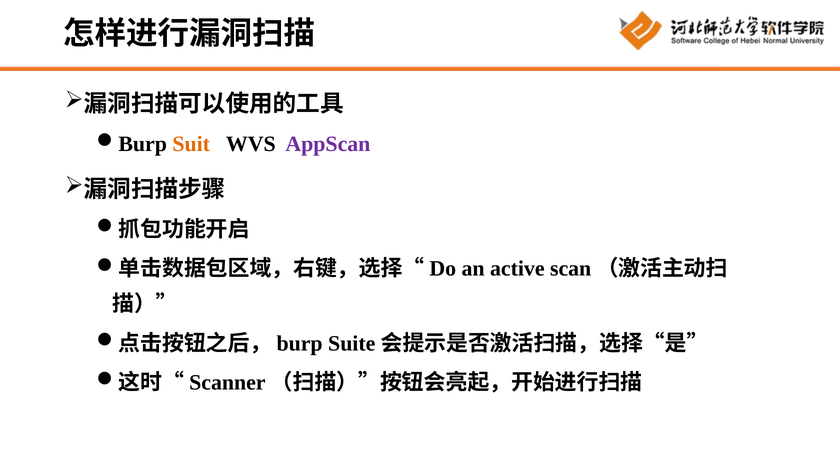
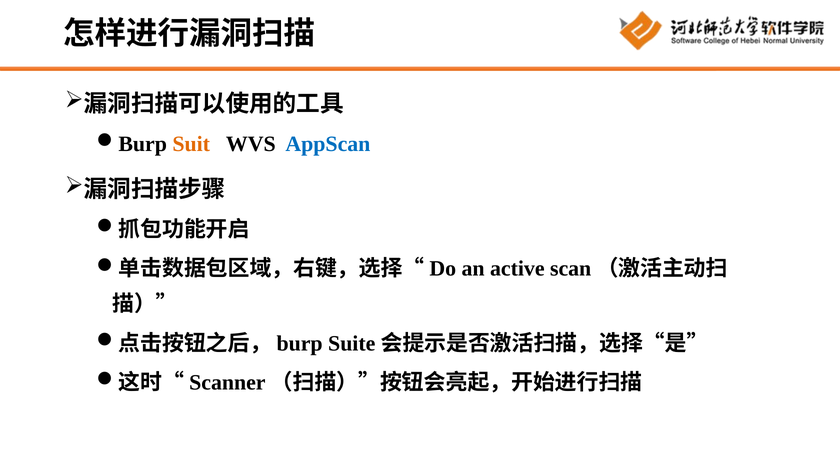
AppScan colour: purple -> blue (328, 144)
